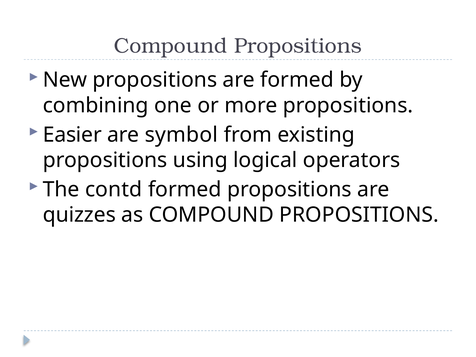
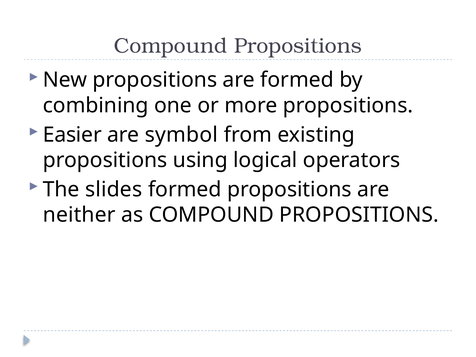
contd: contd -> slides (114, 190)
quizzes: quizzes -> neither (79, 215)
